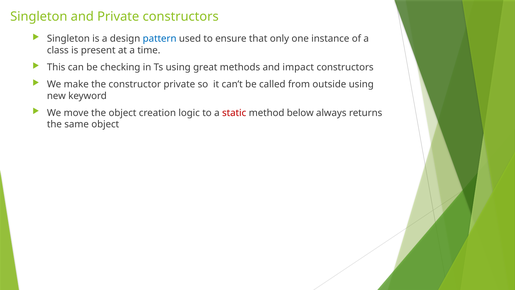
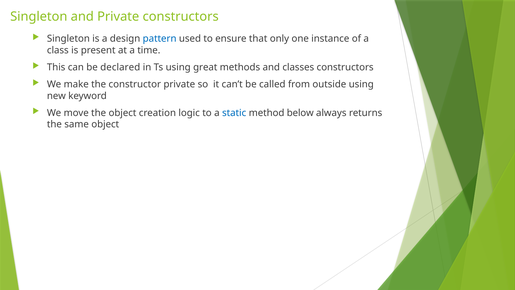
checking: checking -> declared (120, 67)
impact: impact -> classes (298, 67)
static colour: red -> blue (234, 113)
